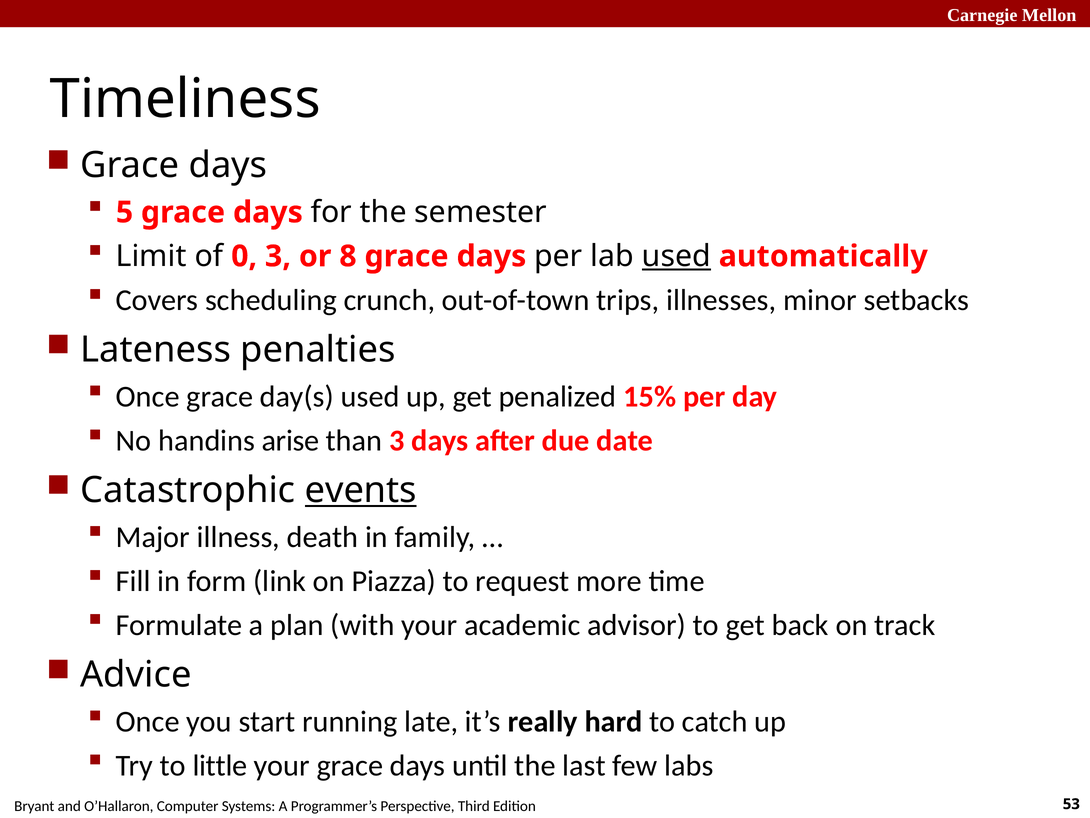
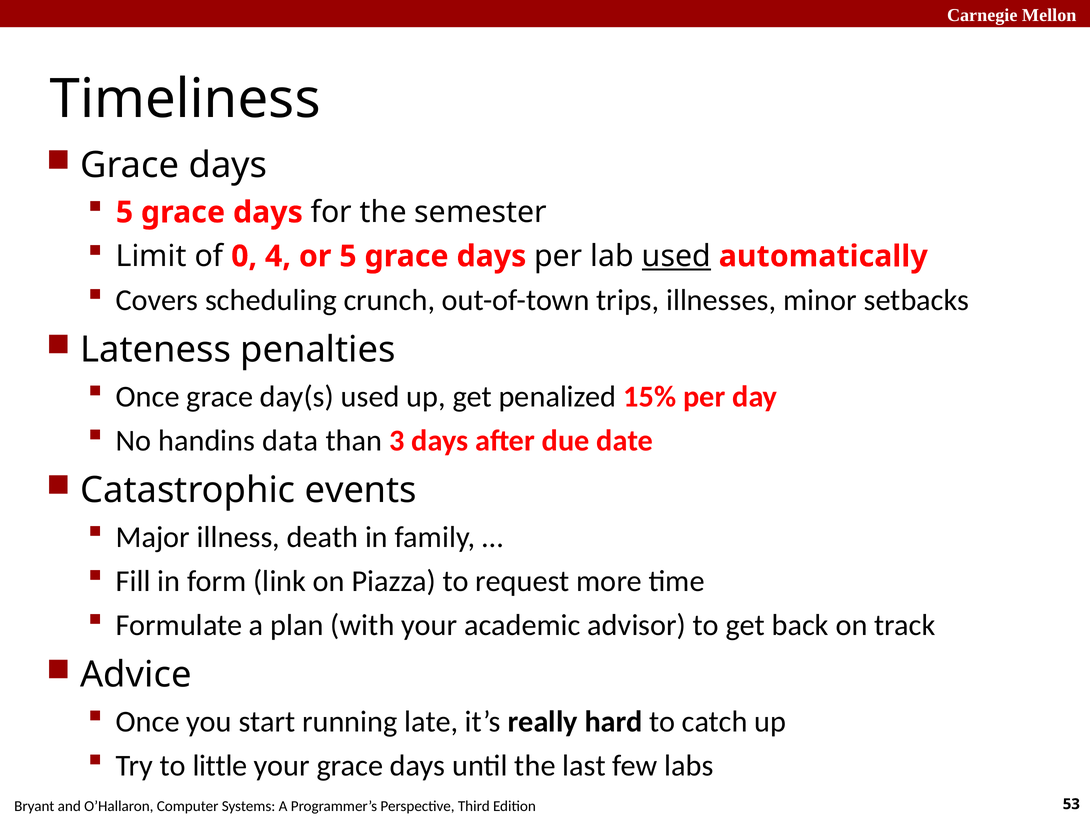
0 3: 3 -> 4 (278, 256)
or 8: 8 -> 5 (348, 256)
arise: arise -> data (290, 441)
events underline: present -> none (361, 490)
